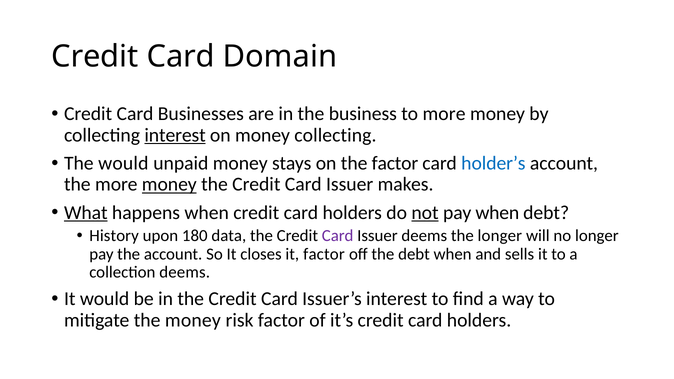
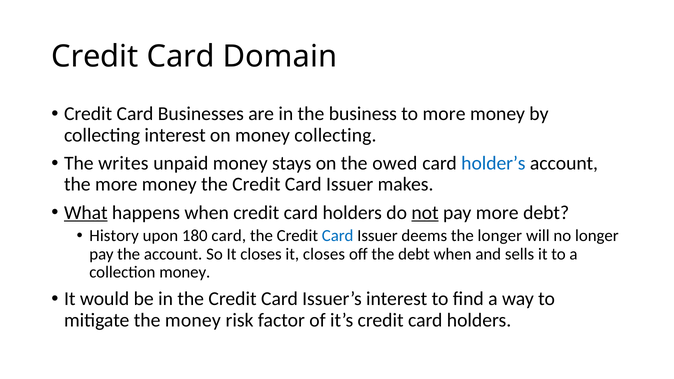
interest underline: present -> none (175, 135)
The would: would -> writes (123, 163)
the factor: factor -> owed (395, 163)
money underline: present -> none (169, 185)
pay when: when -> more (497, 213)
180 data: data -> card (229, 236)
Card colour: purple -> blue (338, 236)
closes it factor: factor -> closes (324, 254)
collection deems: deems -> money (185, 272)
